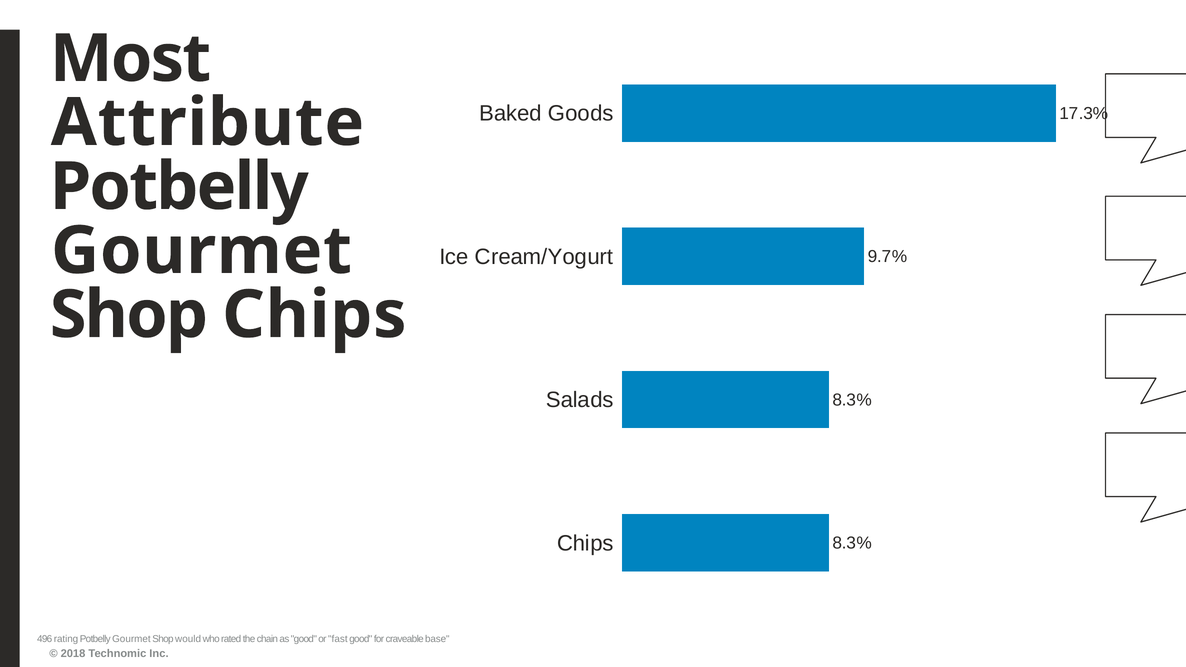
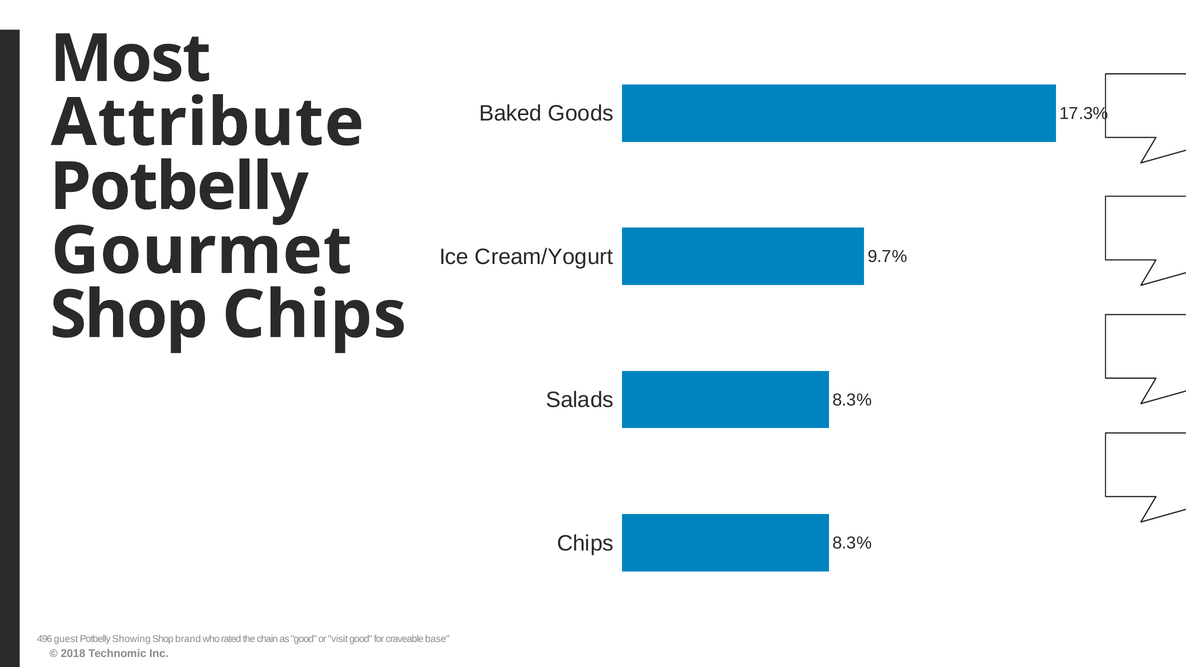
rating: rating -> guest (66, 639)
Gourmet: Gourmet -> Showing (131, 639)
would: would -> brand (188, 639)
fast: fast -> visit (338, 639)
